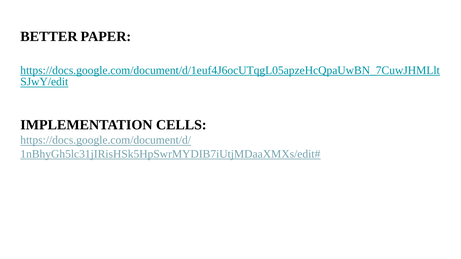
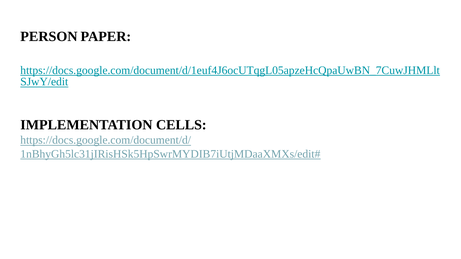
BETTER: BETTER -> PERSON (49, 36)
